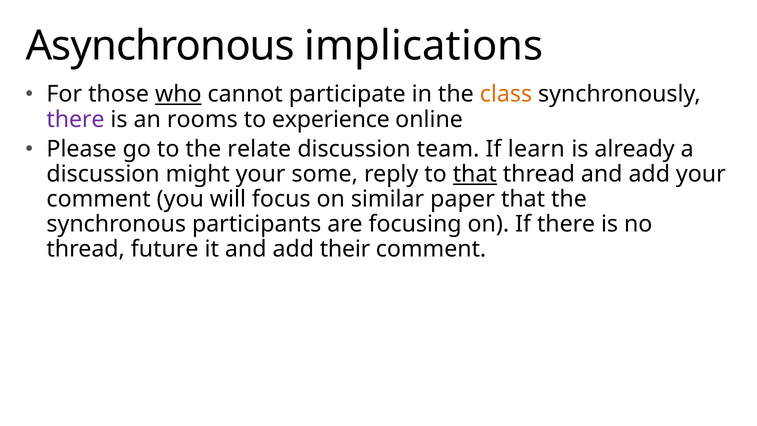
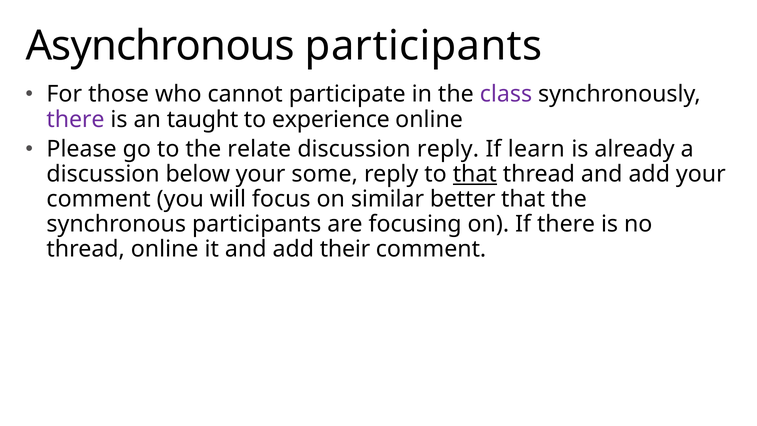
Asynchronous implications: implications -> participants (424, 46)
who underline: present -> none (178, 94)
class colour: orange -> purple (506, 94)
rooms: rooms -> taught (203, 119)
discussion team: team -> reply (448, 149)
might: might -> below (198, 174)
paper: paper -> better (463, 199)
thread future: future -> online (165, 249)
